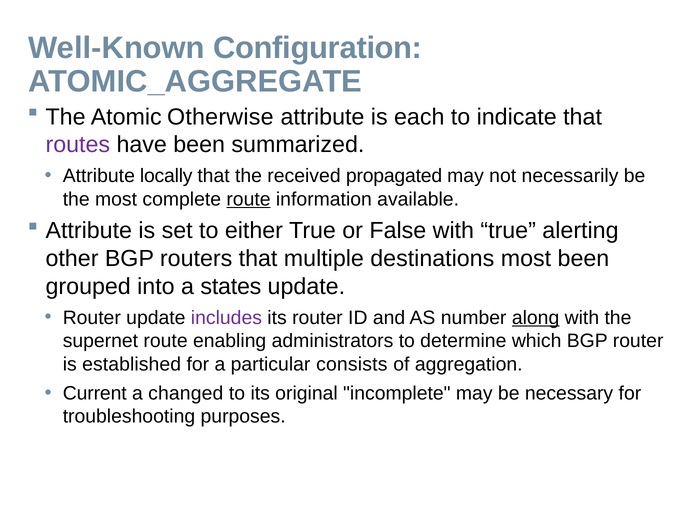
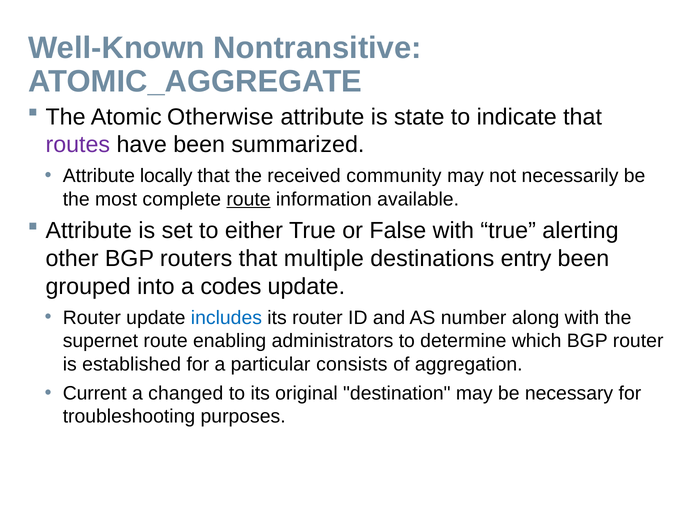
Configuration: Configuration -> Nontransitive (318, 48)
each: each -> state (419, 117)
propagated: propagated -> community (394, 176)
destinations most: most -> entry (526, 259)
states: states -> codes (231, 286)
includes colour: purple -> blue (226, 318)
along underline: present -> none (536, 318)
incomplete: incomplete -> destination (397, 393)
